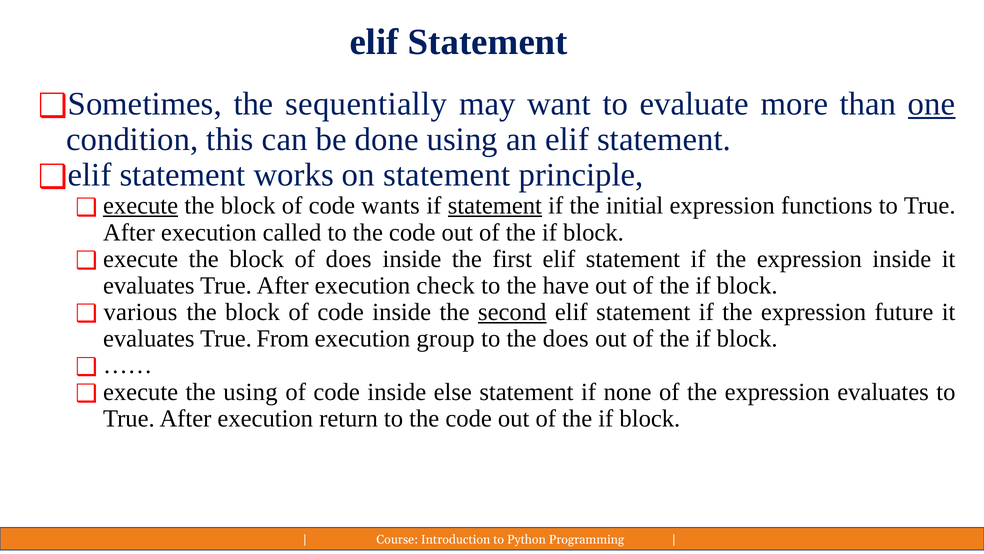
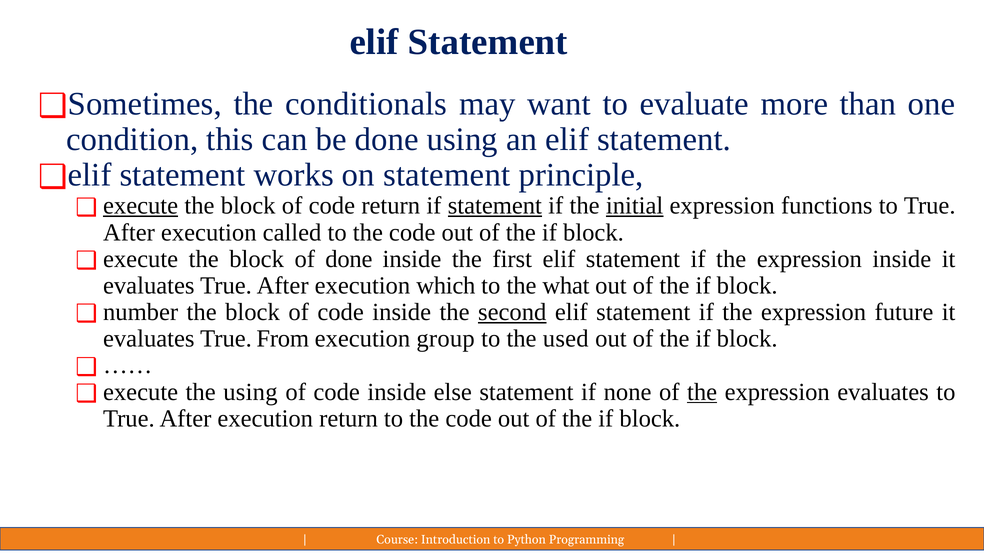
sequentially: sequentially -> conditionals (366, 104)
one underline: present -> none (932, 104)
code wants: wants -> return (391, 206)
initial underline: none -> present (635, 206)
of does: does -> done (349, 259)
check: check -> which (446, 285)
have: have -> what (566, 285)
various: various -> number (141, 312)
the does: does -> used (566, 338)
the underline: none -> present (702, 392)
